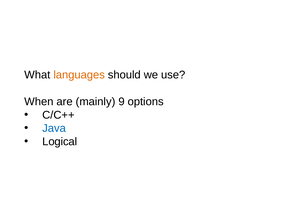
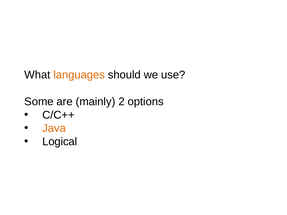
When: When -> Some (39, 102)
9: 9 -> 2 (122, 102)
Java colour: blue -> orange (54, 128)
